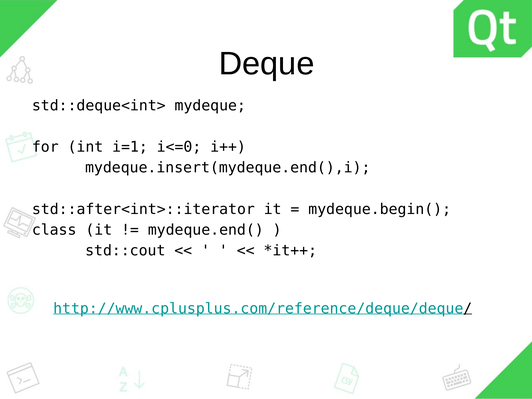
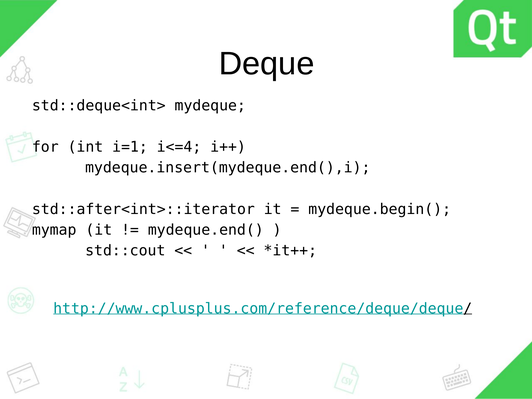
i<=0: i<=0 -> i<=4 (179, 147)
class: class -> mymap (54, 230)
